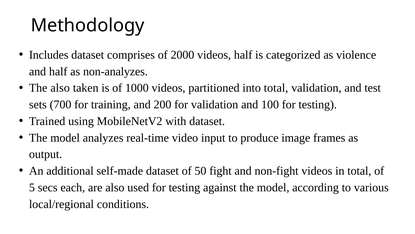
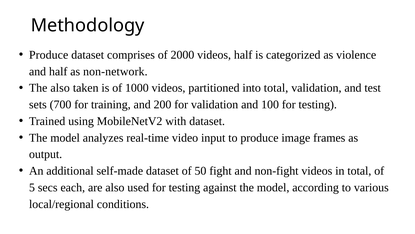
Includes: Includes -> Produce (49, 55)
non-analyzes: non-analyzes -> non-network (115, 71)
